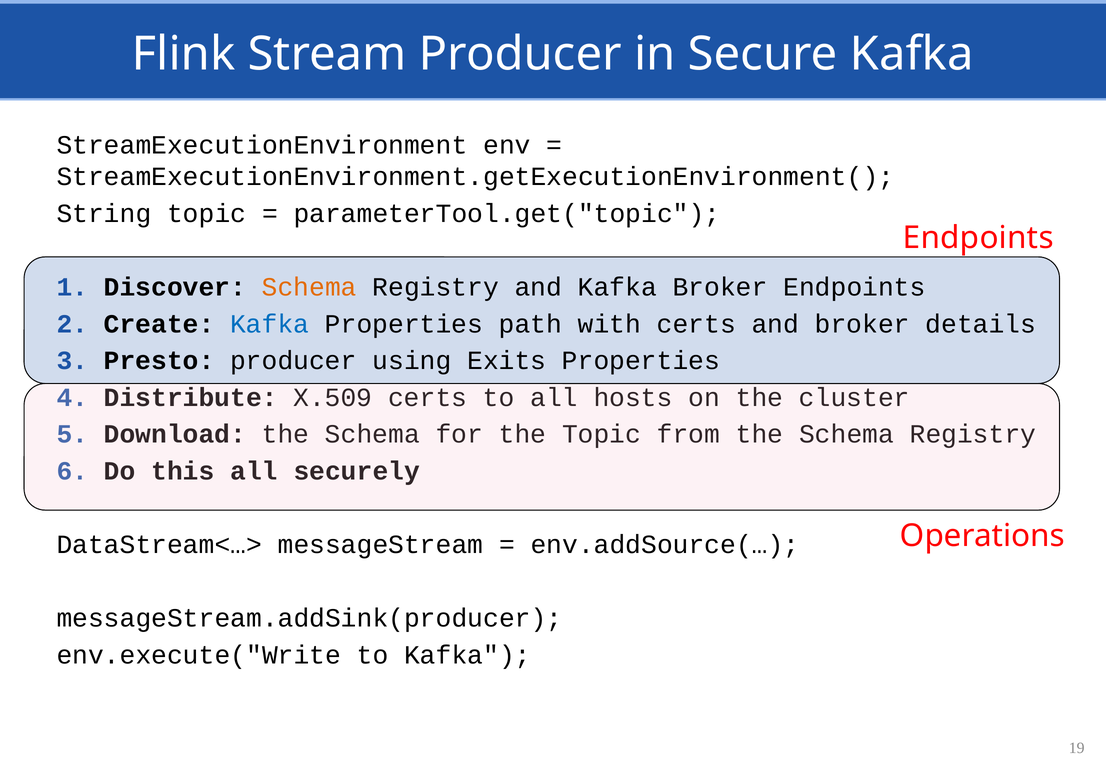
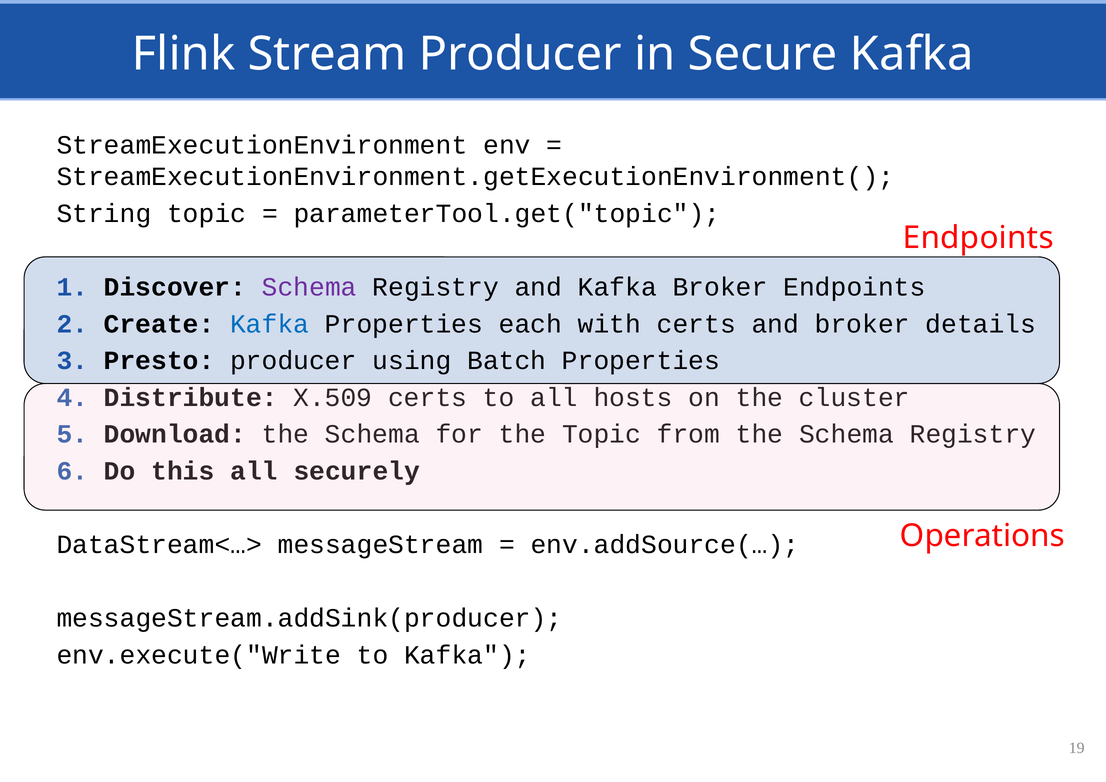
Schema colour: orange -> purple (309, 287)
path: path -> each (530, 324)
Exits: Exits -> Batch (507, 361)
